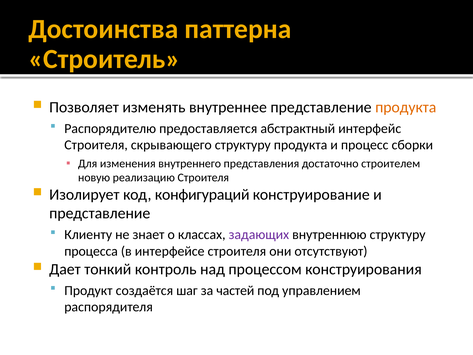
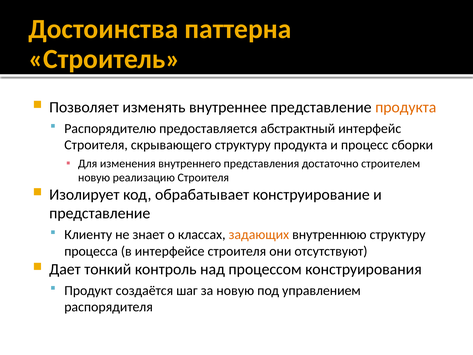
конфигураций: конфигураций -> обрабатывает (202, 194)
задающих colour: purple -> orange (259, 235)
за частей: частей -> новую (235, 290)
